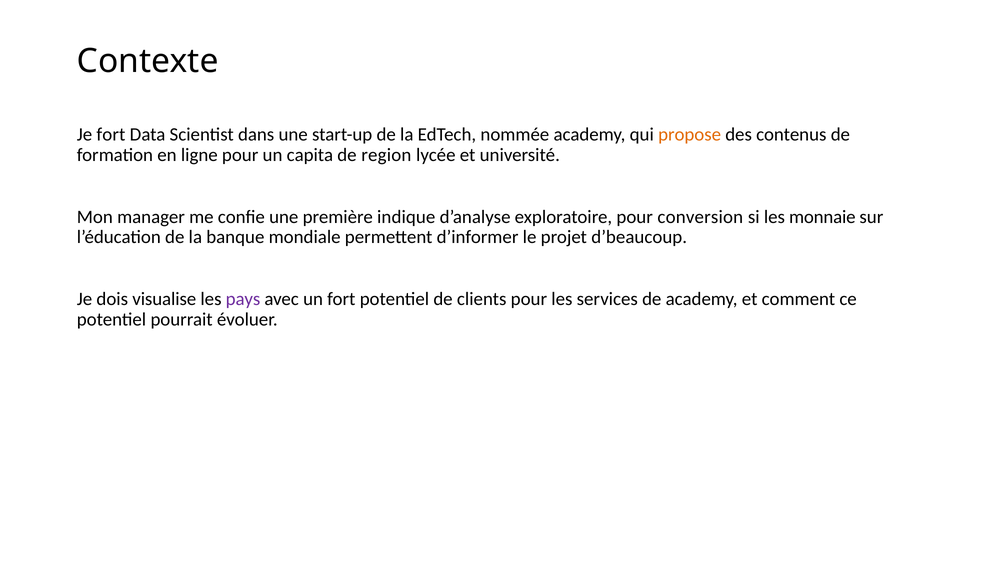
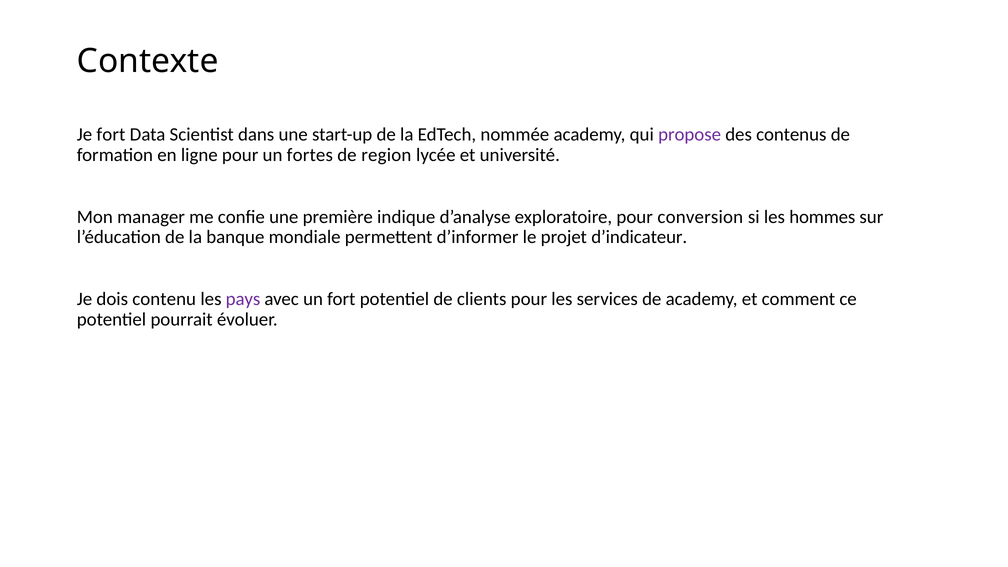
propose colour: orange -> purple (690, 135)
capita: capita -> fortes (310, 155)
monnaie: monnaie -> hommes (822, 217)
d’beaucoup: d’beaucoup -> d’indicateur (639, 237)
visualise: visualise -> contenu (164, 299)
